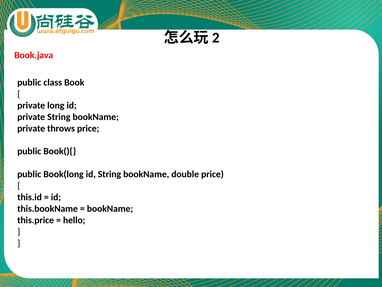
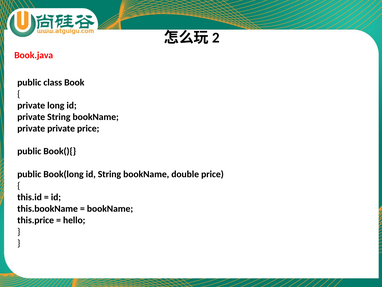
private throws: throws -> private (61, 128)
